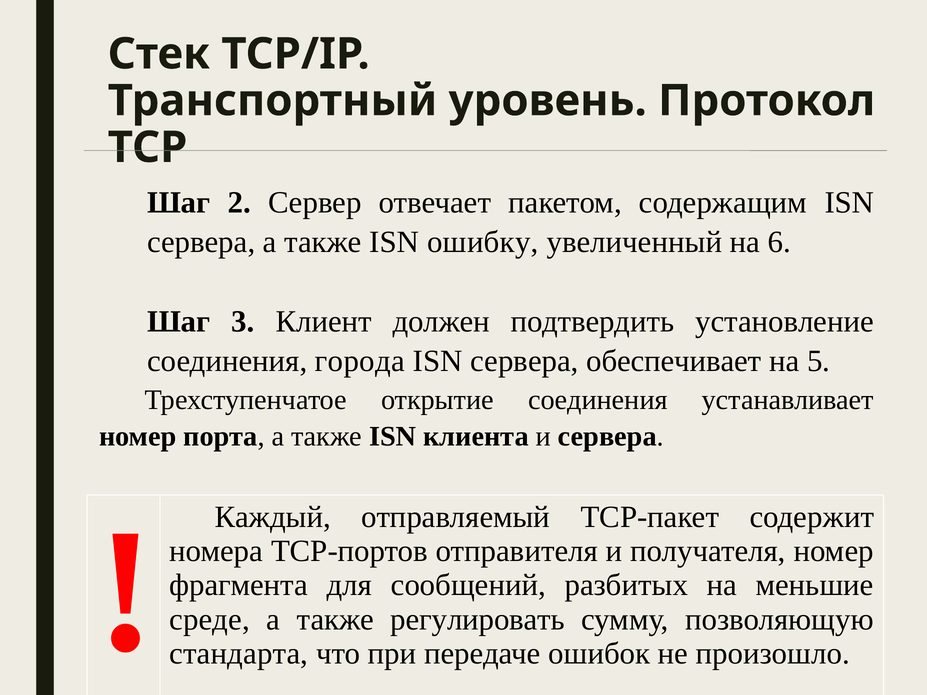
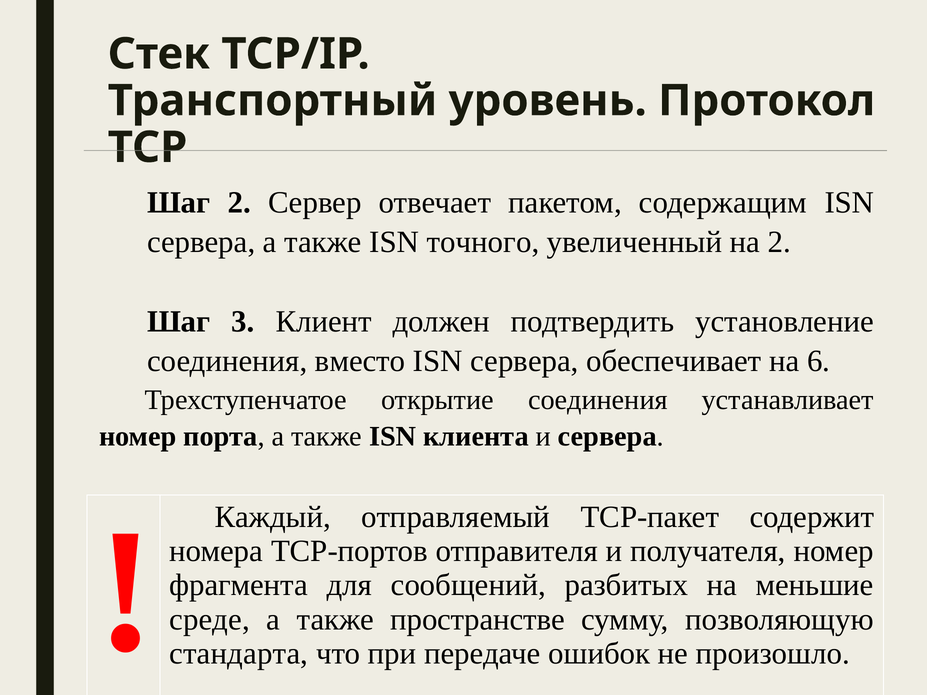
ошибку: ошибку -> точного (483, 242)
на 6: 6 -> 2 (779, 242)
города: города -> вместо (360, 361)
5: 5 -> 6 (819, 361)
регулировать: регулировать -> пространстве (478, 620)
